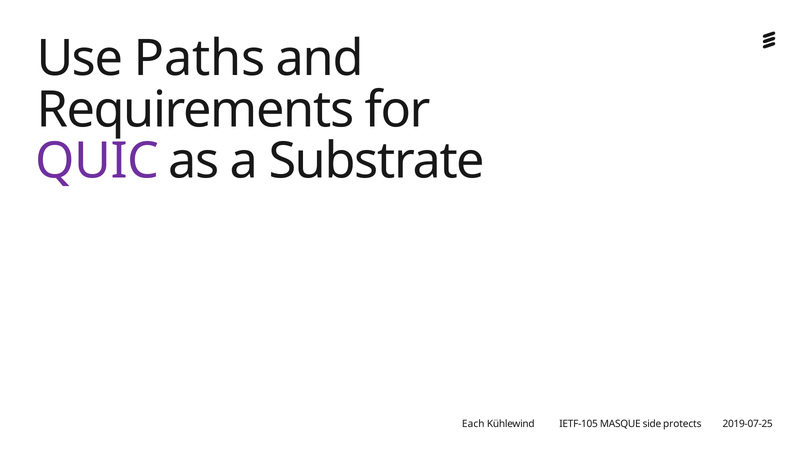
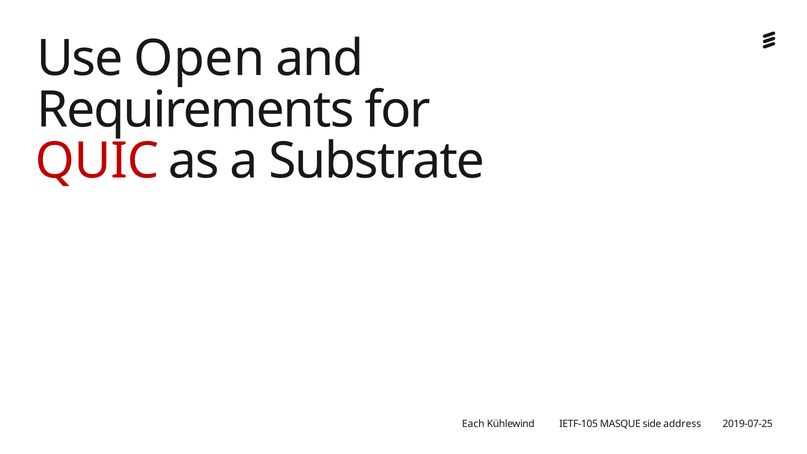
Paths: Paths -> Open (199, 58)
QUIC colour: purple -> red (97, 161)
protects: protects -> address (682, 424)
